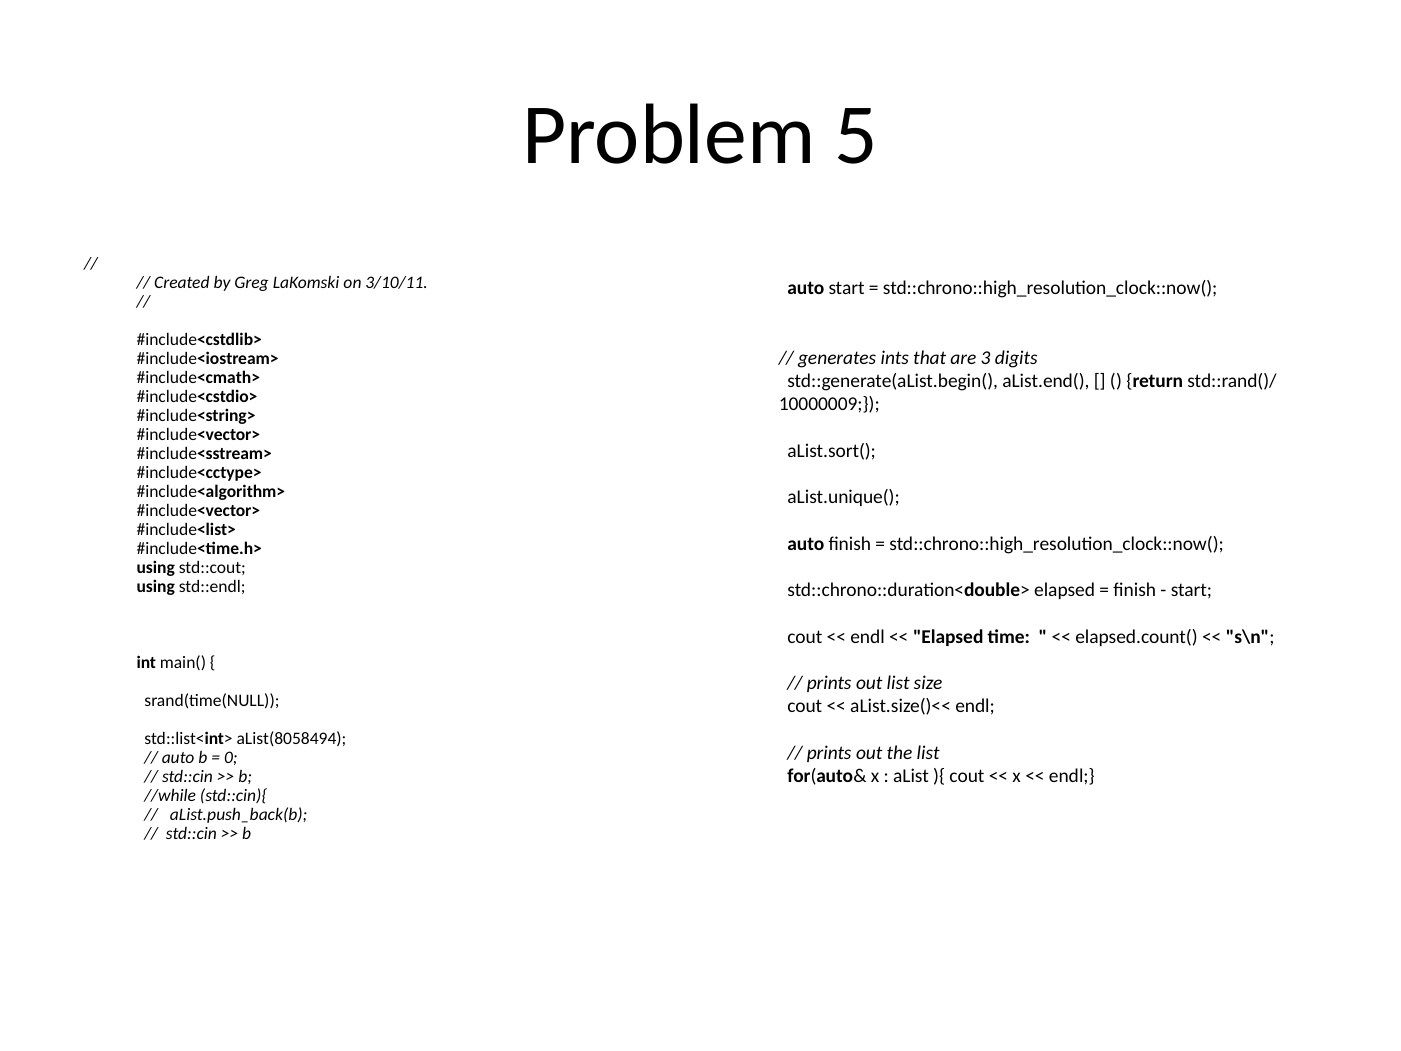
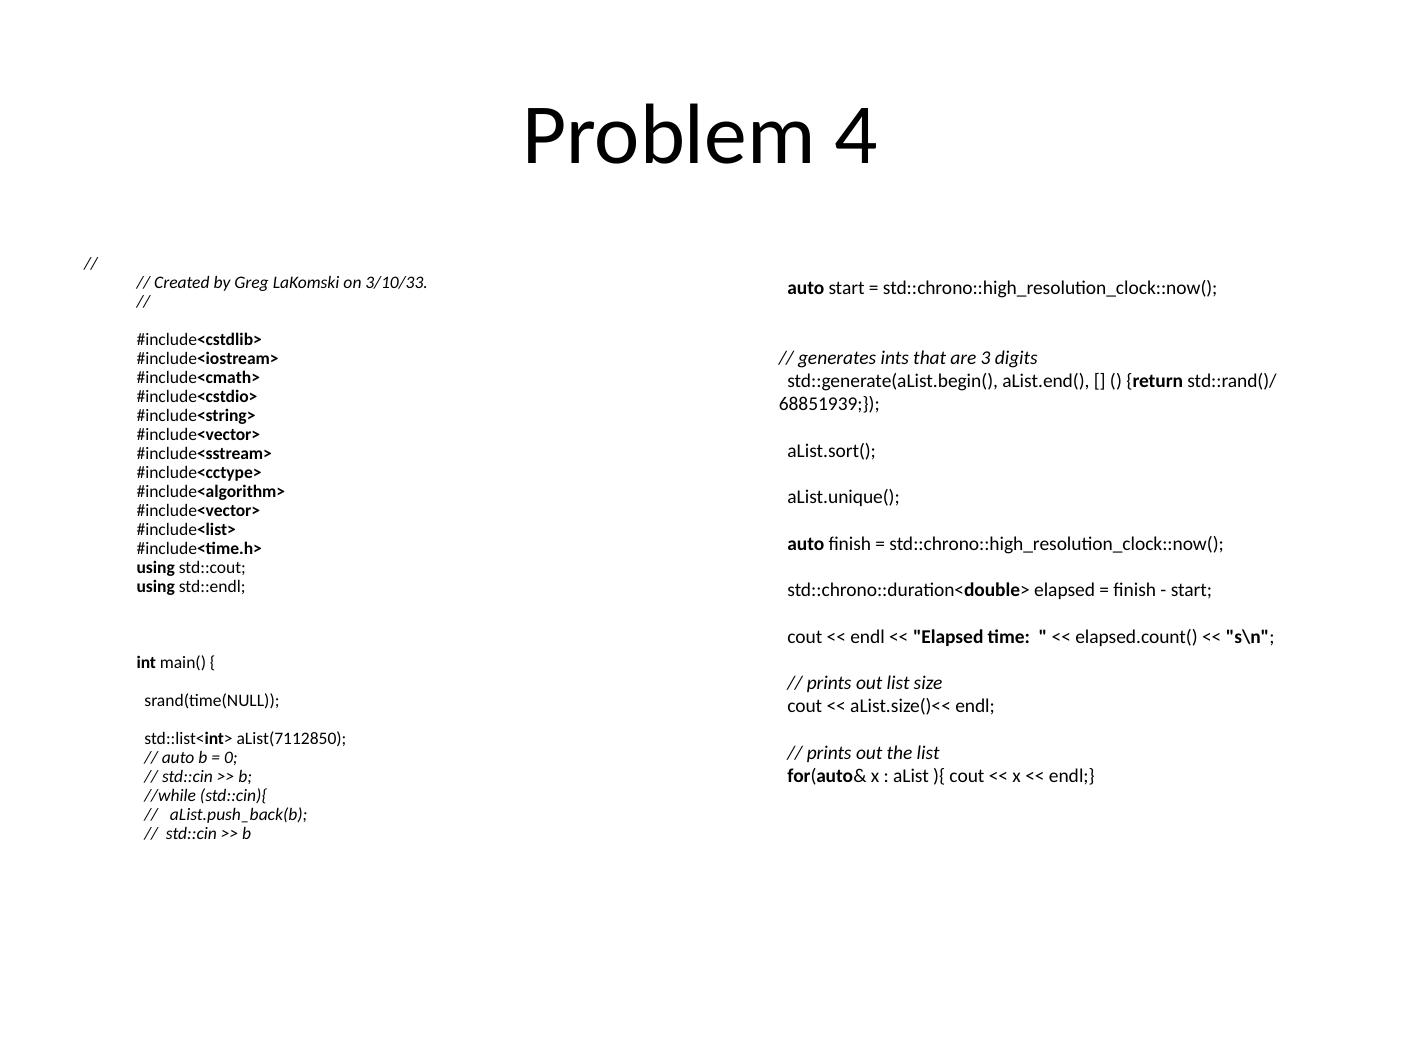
5: 5 -> 4 (857, 136)
3/10/11: 3/10/11 -> 3/10/33 (397, 283)
10000009: 10000009 -> 68851939 (829, 404)
aList(8058494: aList(8058494 -> aList(7112850 (291, 738)
